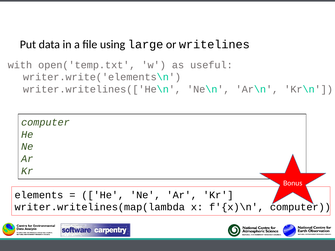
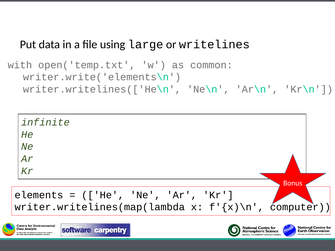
useful: useful -> common (211, 65)
computer: computer -> infinite (45, 122)
